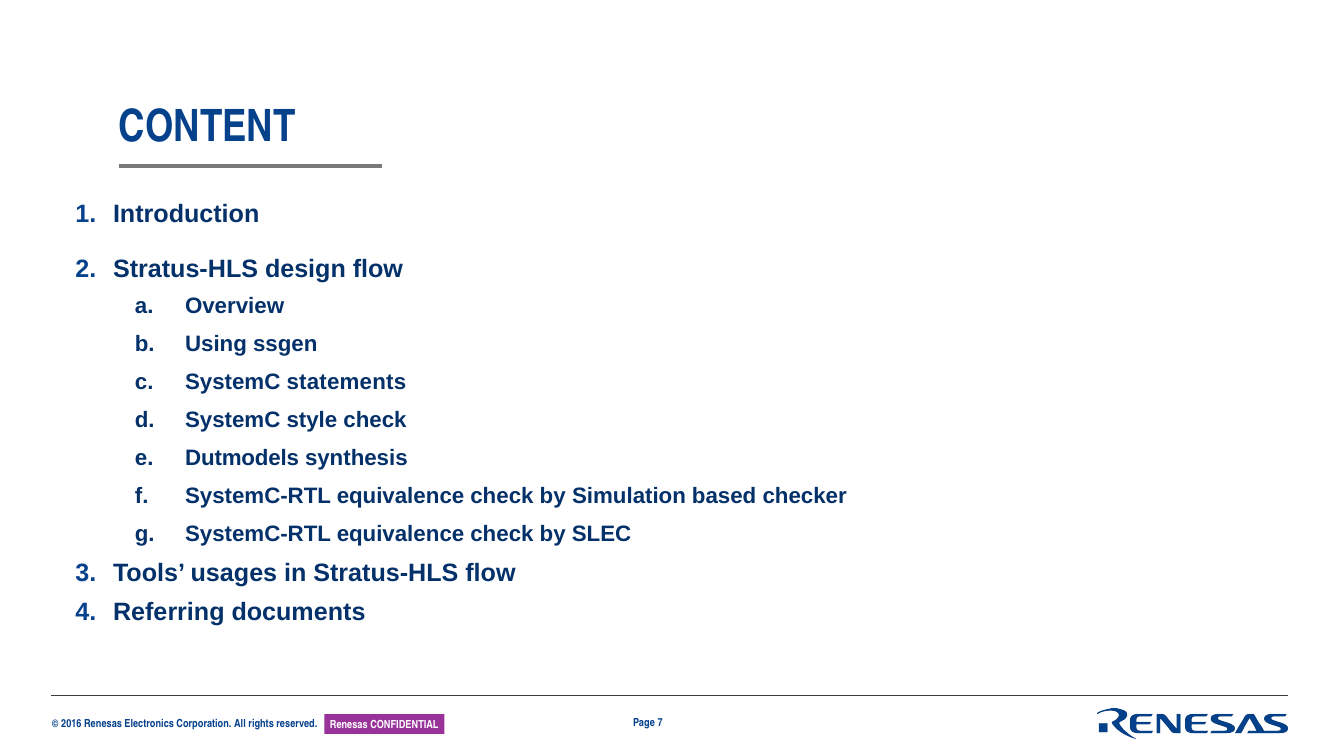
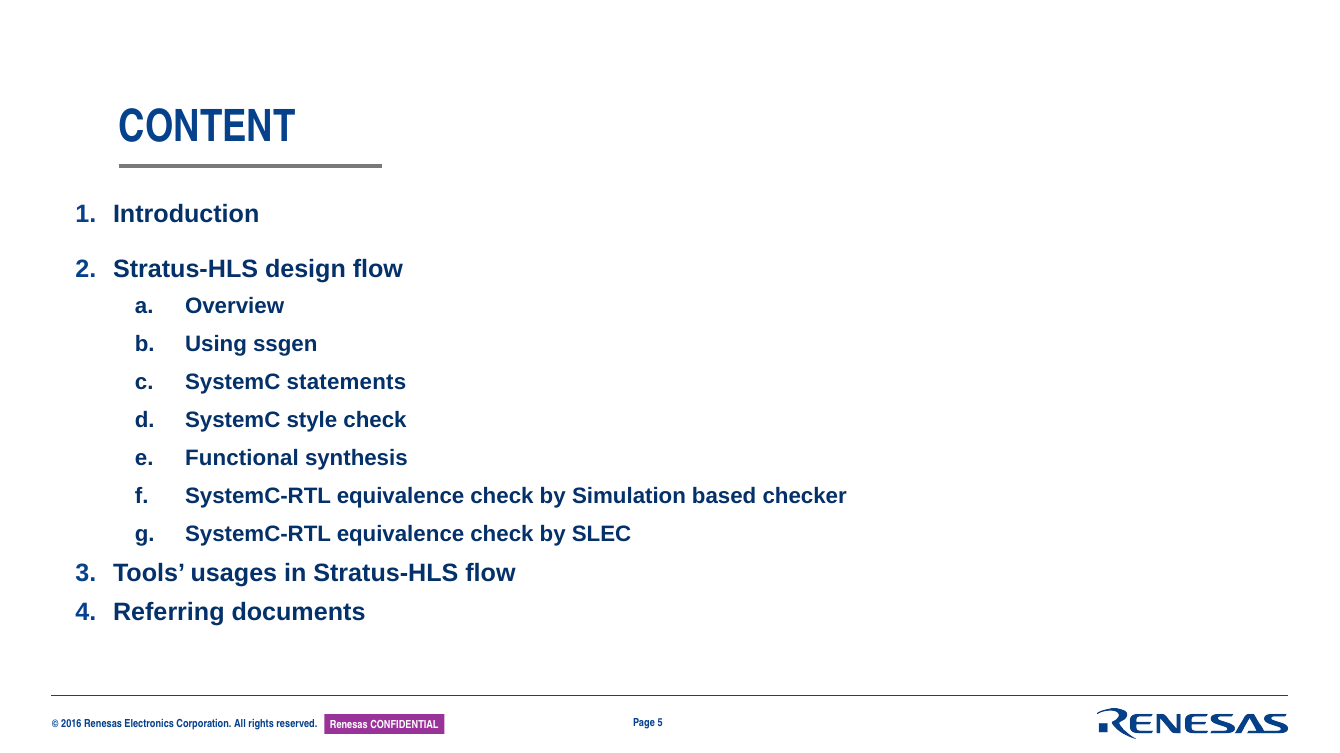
Dutmodels: Dutmodels -> Functional (242, 458)
7: 7 -> 5 (660, 724)
